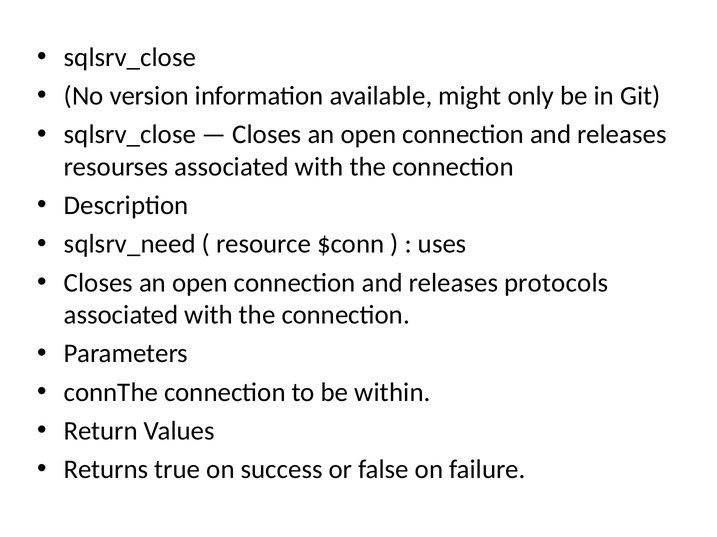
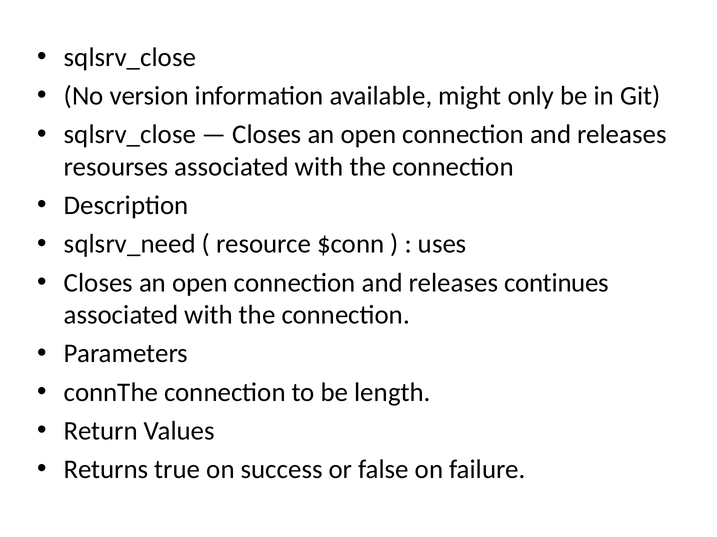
protocols: protocols -> continues (556, 283)
within: within -> length (392, 393)
